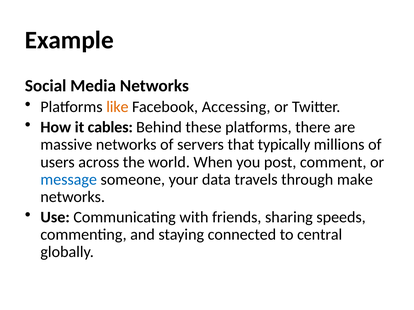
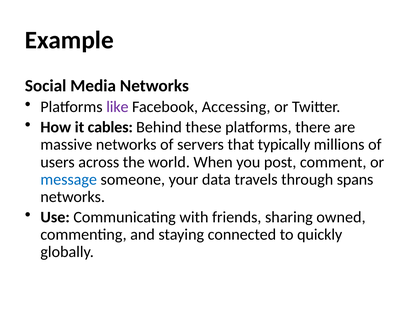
like colour: orange -> purple (117, 107)
make: make -> spans (355, 180)
speeds: speeds -> owned (341, 218)
central: central -> quickly (320, 235)
